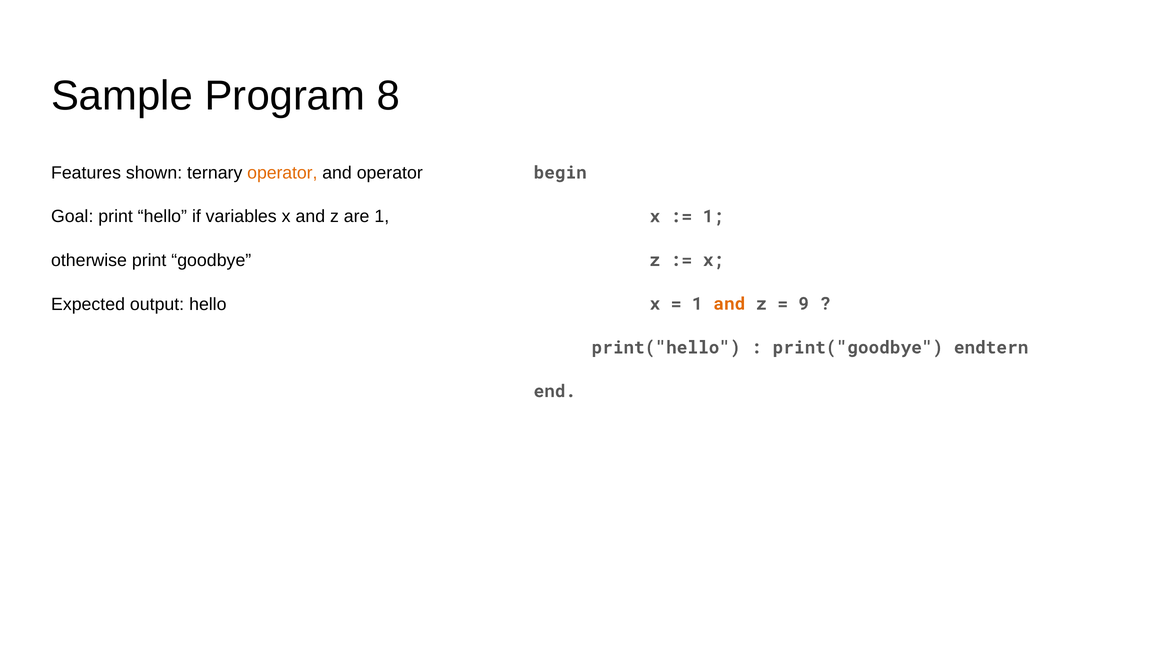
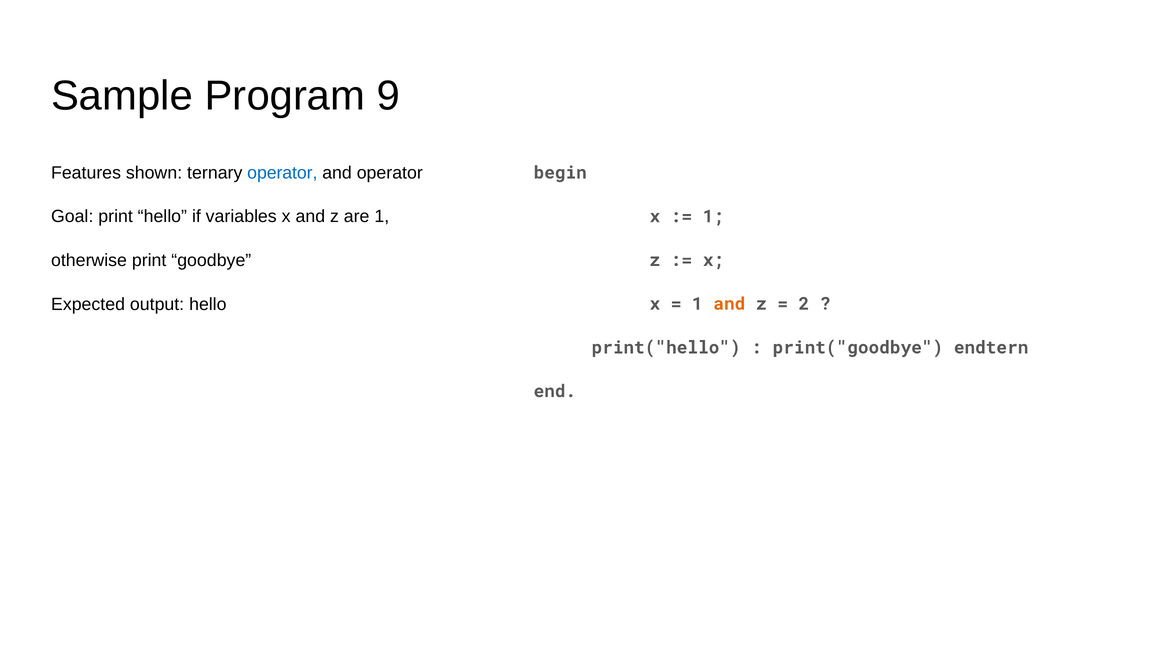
8: 8 -> 9 (388, 96)
operator colour: orange -> blue (282, 173)
9: 9 -> 2 (804, 304)
